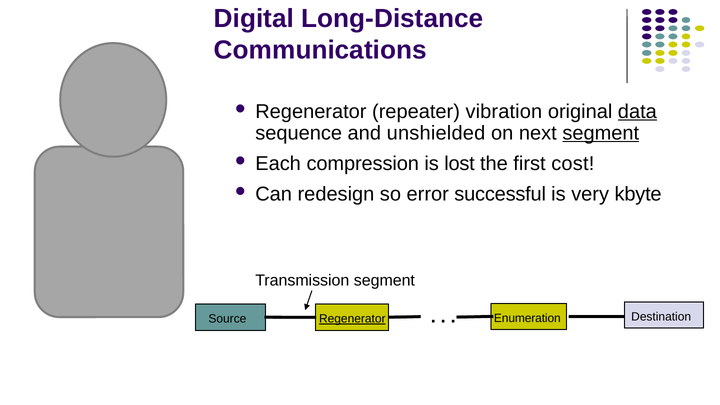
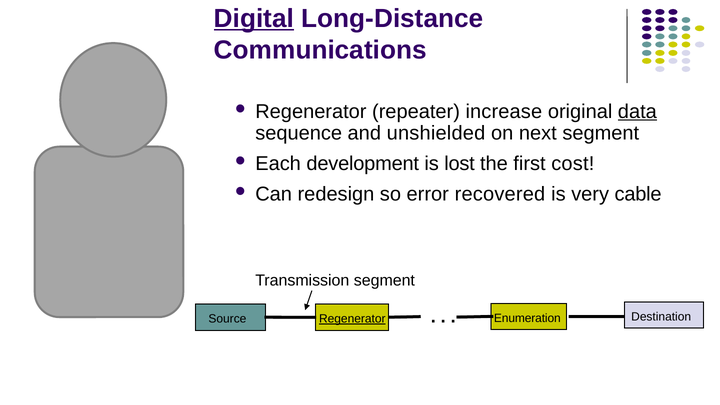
Digital underline: none -> present (254, 18)
vibration: vibration -> increase (504, 111)
segment underline: present -> none (601, 133)
compression: compression -> development (363, 164)
successful: successful -> recovered (500, 194)
kbyte: kbyte -> cable (638, 194)
